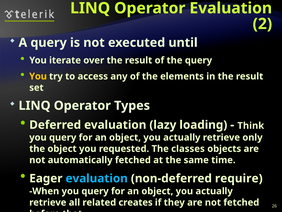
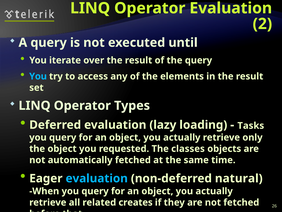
You colour: yellow -> light blue (38, 76)
Think: Think -> Tasks (251, 125)
require: require -> natural (239, 178)
